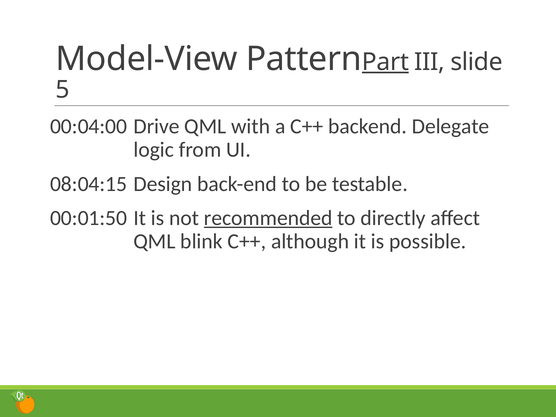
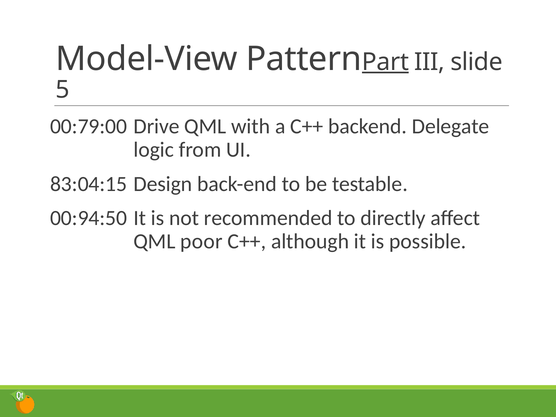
00:04:00: 00:04:00 -> 00:79:00 (89, 127)
08:04:15: 08:04:15 -> 83:04:15 (89, 184)
00:01:50: 00:01:50 -> 00:94:50 (89, 218)
recommended underline: present -> none (268, 218)
blink: blink -> poor (201, 241)
